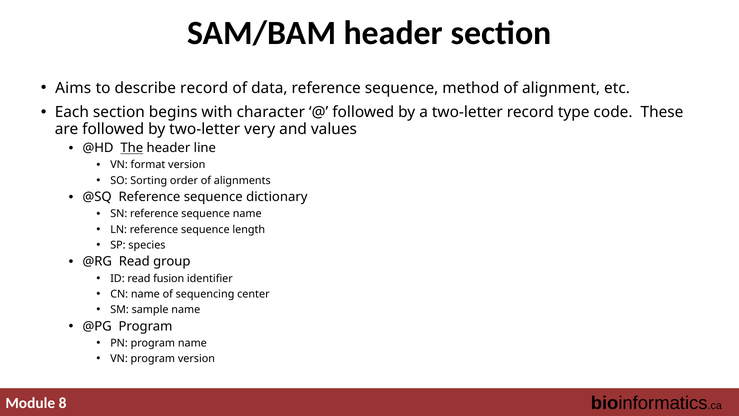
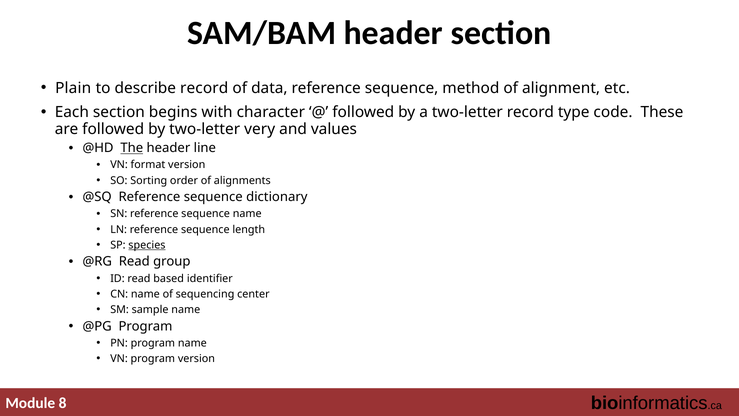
Aims: Aims -> Plain (73, 88)
species underline: none -> present (147, 245)
fusion: fusion -> based (169, 278)
